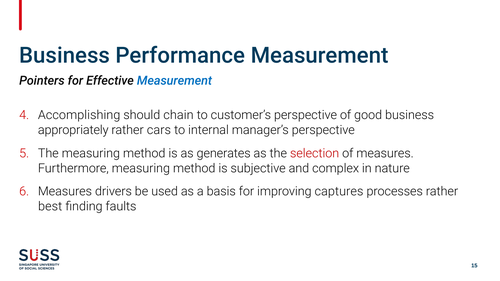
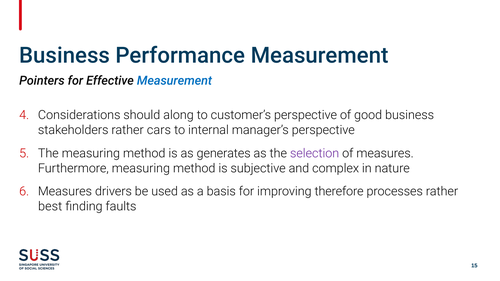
Accomplishing: Accomplishing -> Considerations (79, 115)
chain: chain -> along (179, 115)
appropriately: appropriately -> stakeholders (73, 130)
selection colour: red -> purple (315, 153)
captures: captures -> therefore (339, 192)
